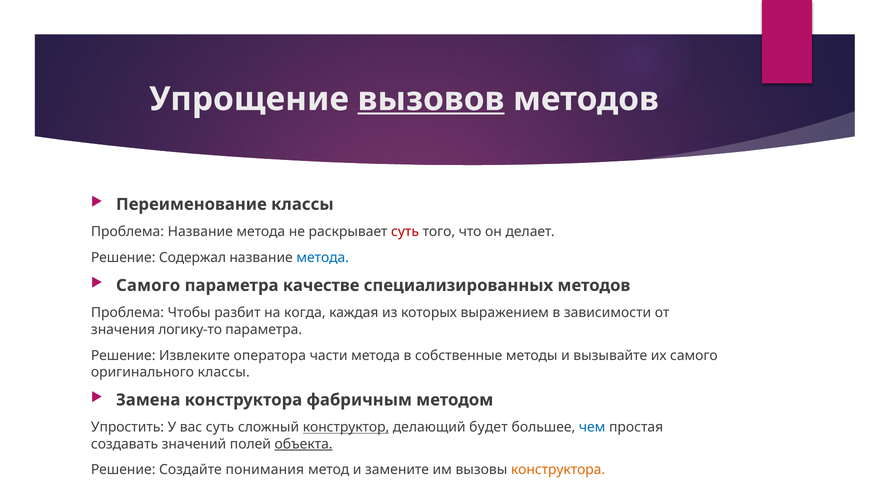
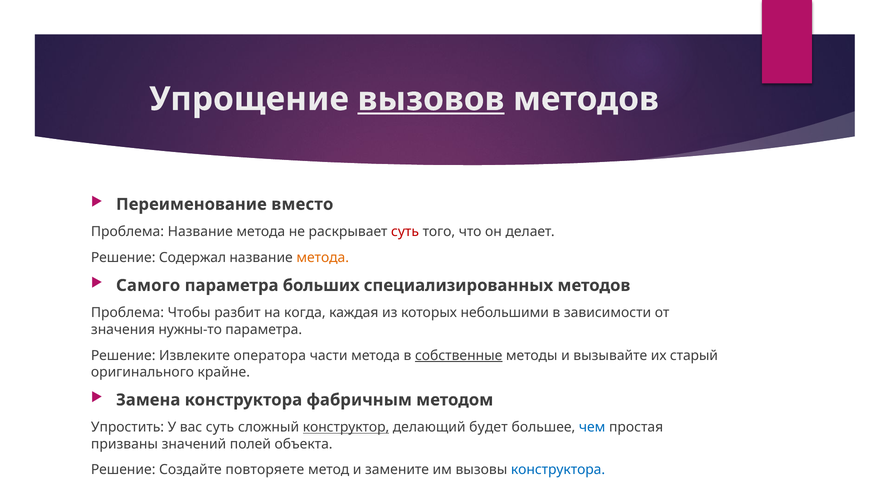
Переименование классы: классы -> вместо (302, 205)
метода colour: blue -> orange (323, 258)
качестве: качестве -> больших (321, 286)
выражением: выражением -> небольшими (505, 313)
логику-то: логику-то -> нужны-то (190, 330)
собственные underline: none -> present (459, 356)
их самого: самого -> старый (694, 356)
оригинального классы: классы -> крайне (224, 373)
создавать: создавать -> призваны (125, 445)
объекта underline: present -> none (304, 445)
понимания: понимания -> повторяете (265, 470)
конструктора colour: orange -> blue (558, 470)
